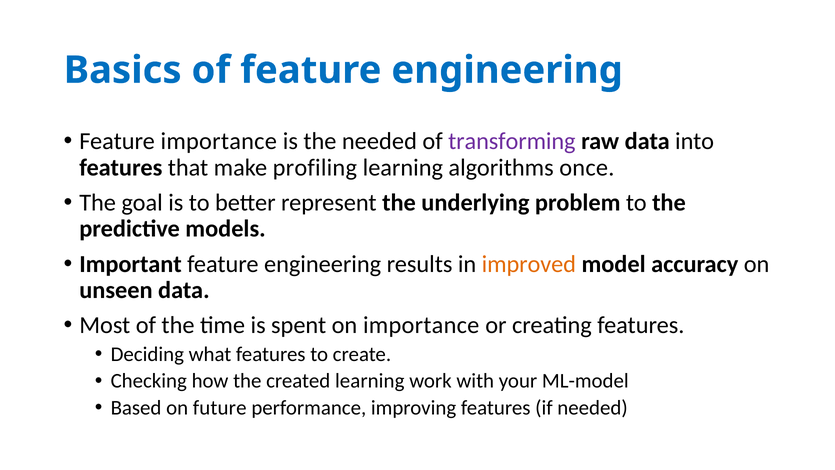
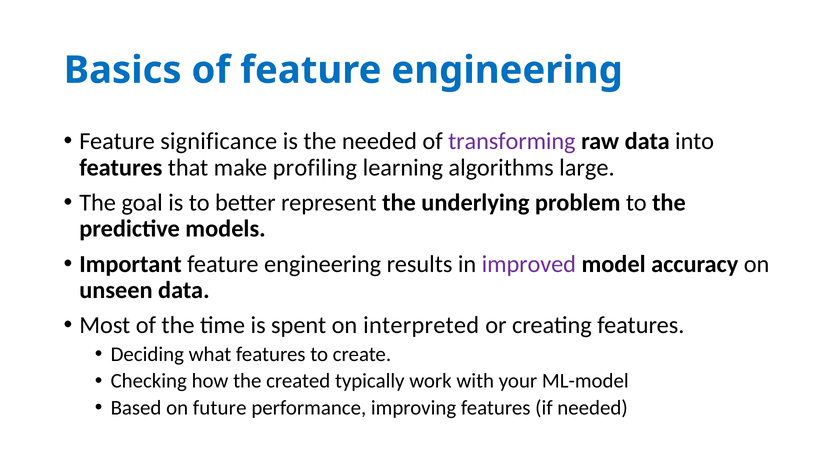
Feature importance: importance -> significance (219, 141)
once: once -> large (587, 167)
improved colour: orange -> purple (529, 264)
on importance: importance -> interpreted (421, 325)
created learning: learning -> typically (370, 381)
